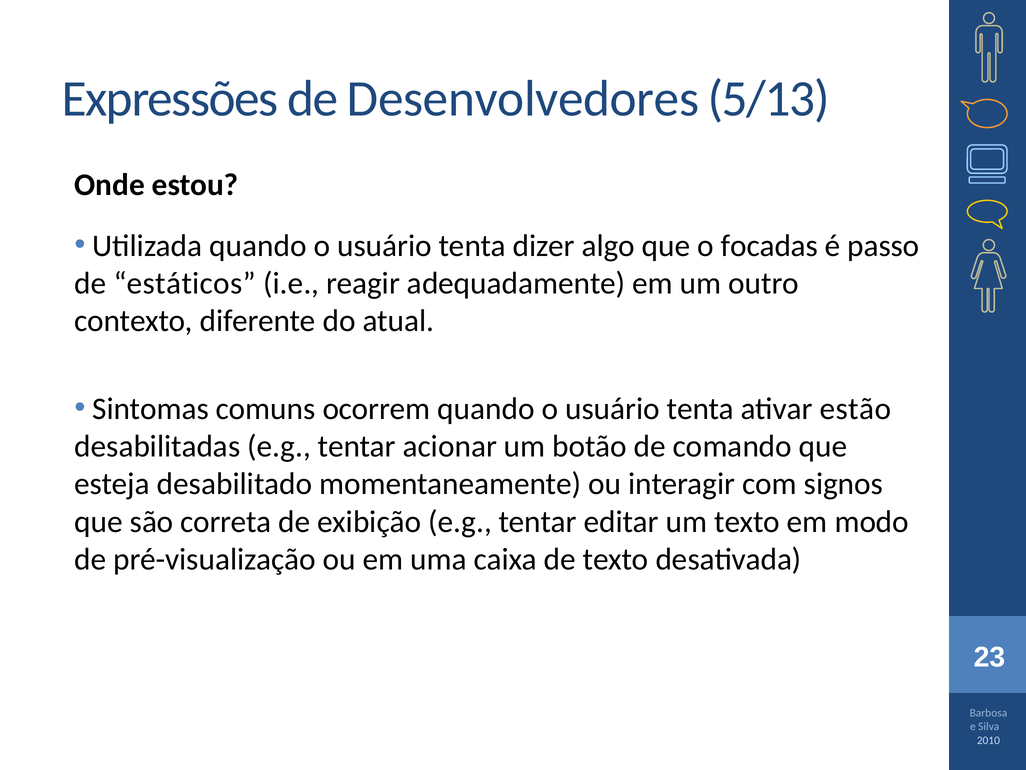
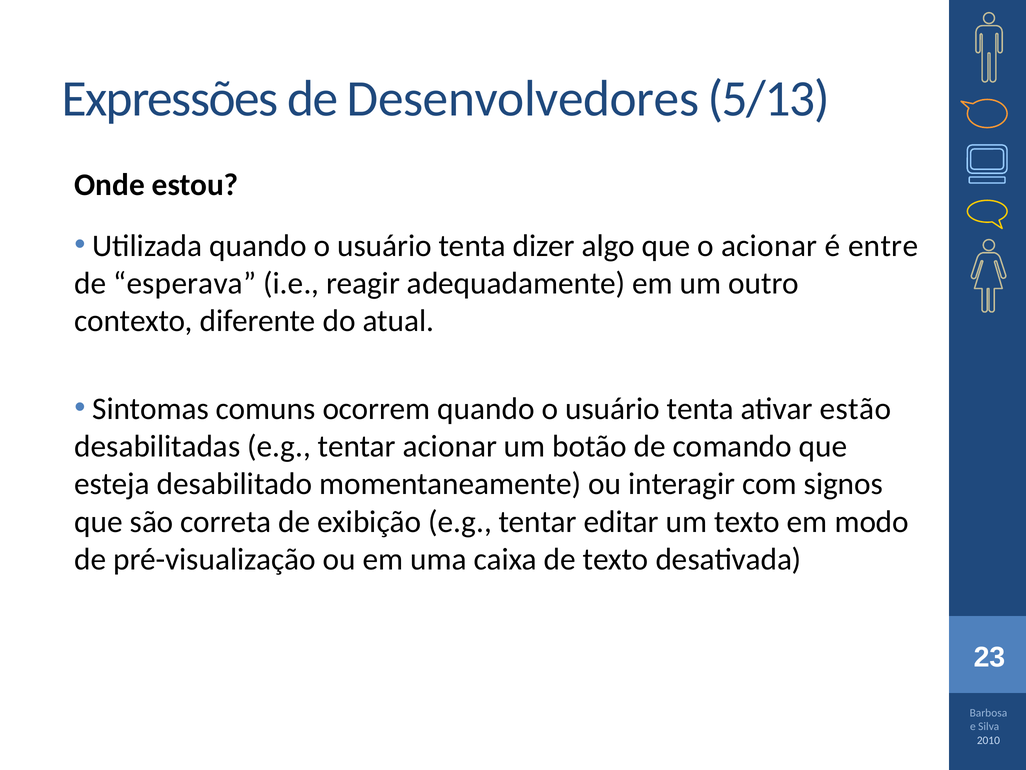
o focadas: focadas -> acionar (769, 246)
passo: passo -> entre (883, 246)
estáticos: estáticos -> esperava (185, 283)
